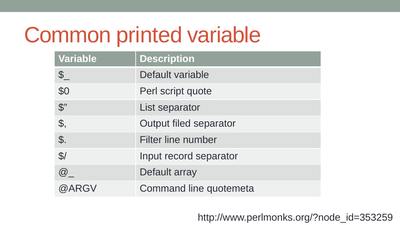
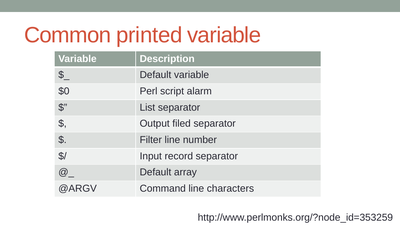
quote: quote -> alarm (199, 91)
quotemeta: quotemeta -> characters (230, 189)
